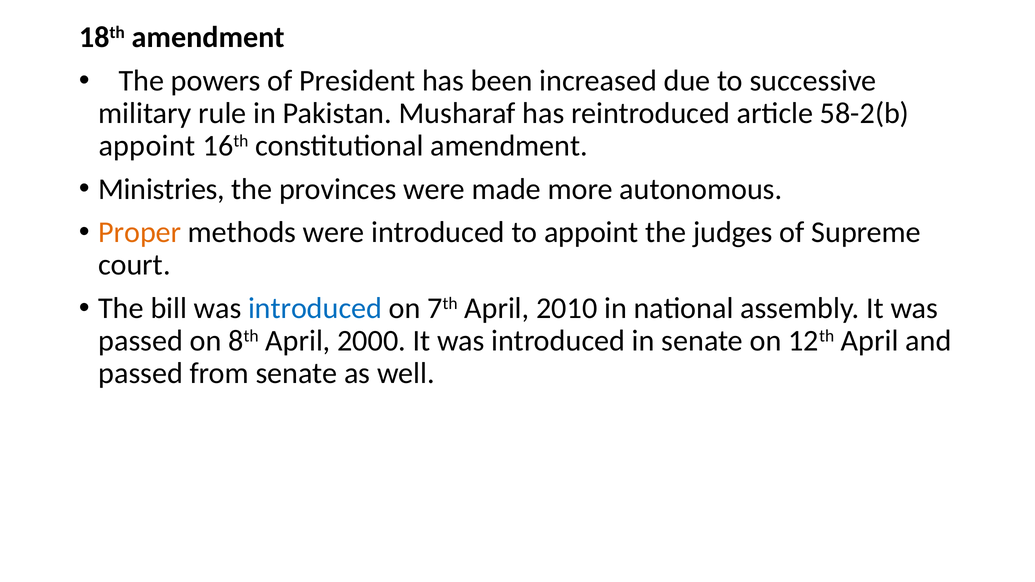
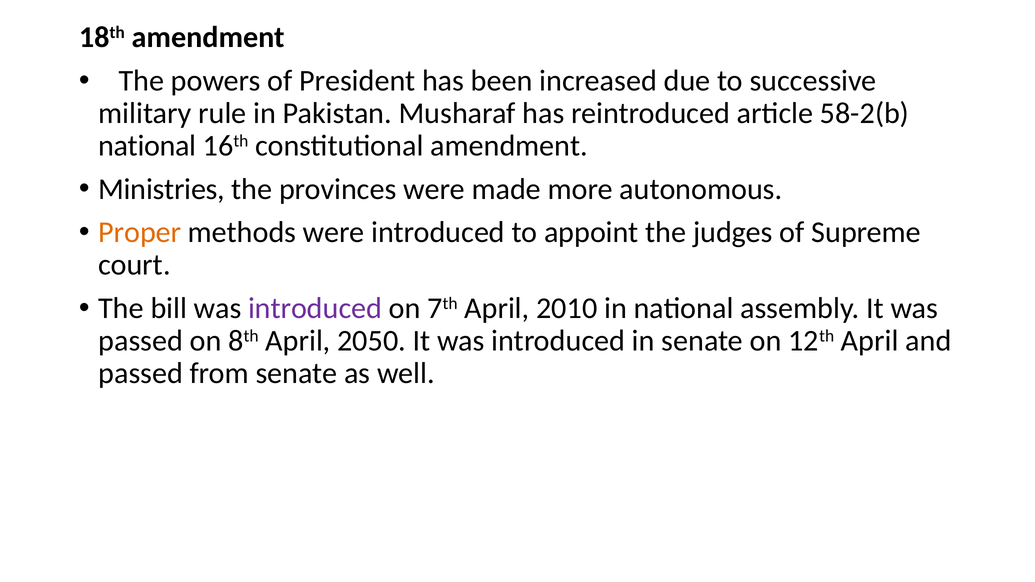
appoint: appoint -> national (147, 146)
introduced colour: blue -> purple (315, 308)
2000: 2000 -> 2050 (372, 341)
